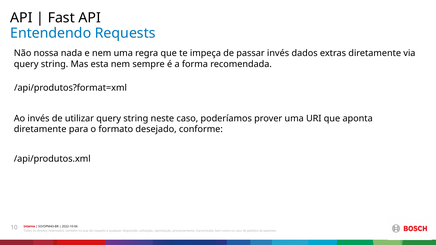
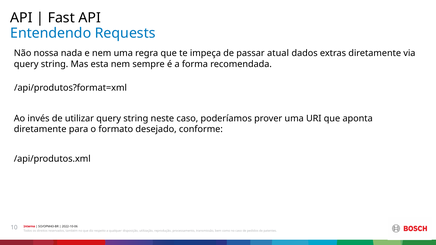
passar invés: invés -> atual (278, 53)
